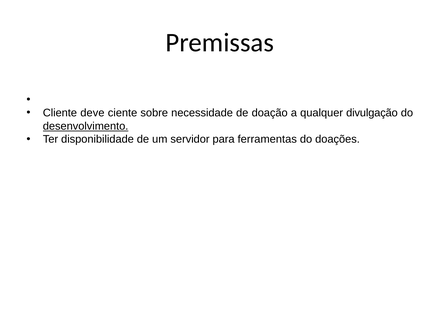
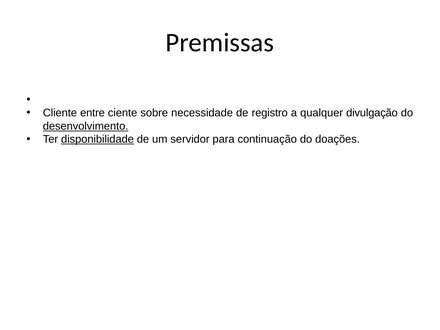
deve: deve -> entre (93, 113)
doação: doação -> registro (270, 113)
disponibilidade underline: none -> present (98, 139)
ferramentas: ferramentas -> continuação (267, 139)
